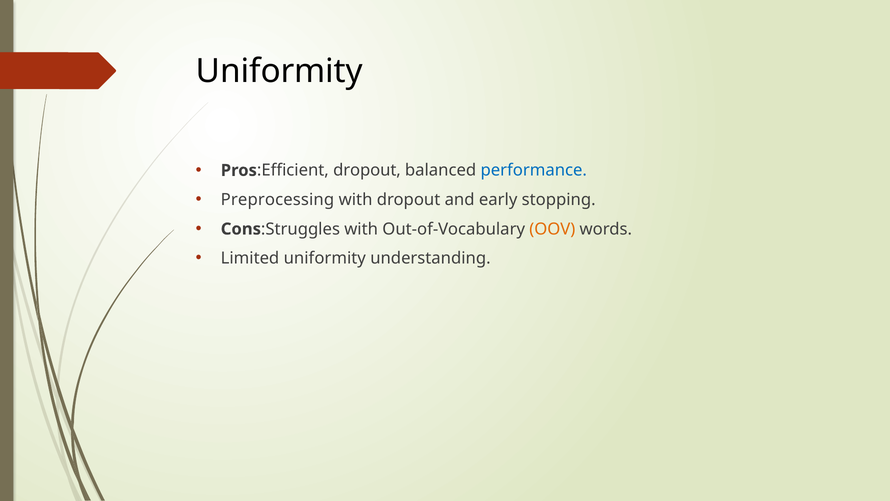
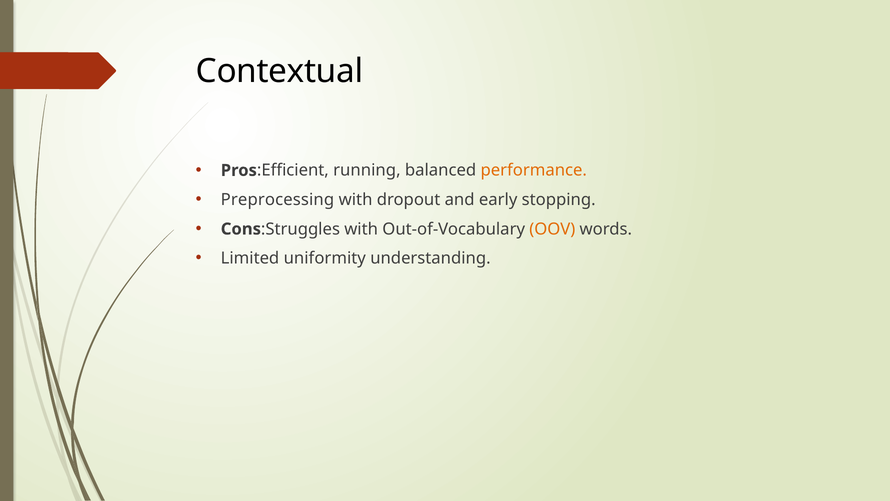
Uniformity: Uniformity -> Contextual (280, 71)
dropout: dropout -> running (367, 170)
performance colour: blue -> orange (534, 170)
